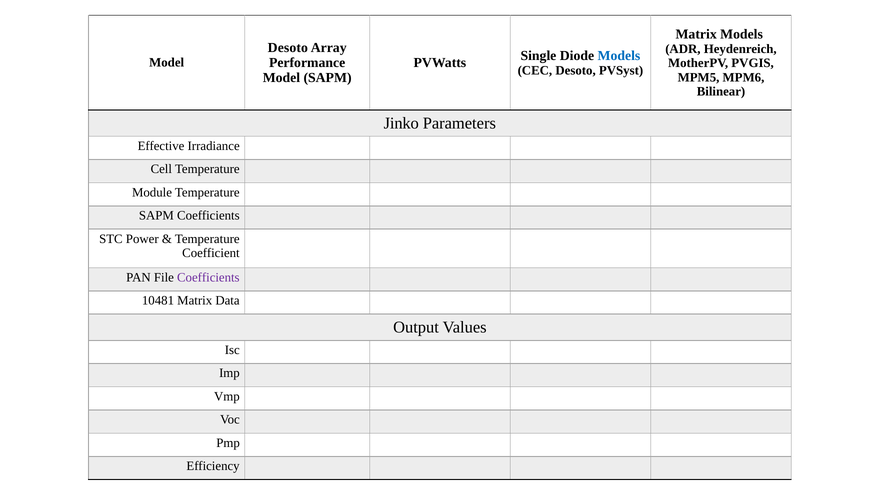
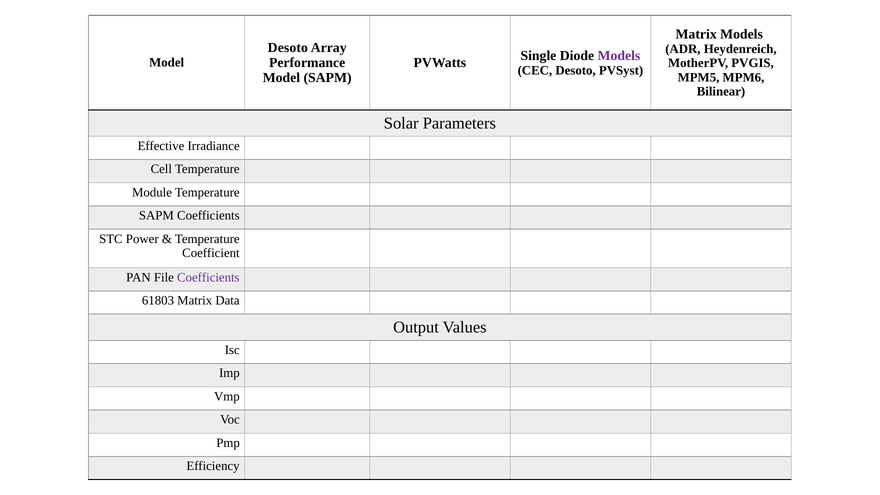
Models colour: blue -> purple (619, 56)
Jinko: Jinko -> Solar (401, 123)
10481: 10481 -> 61803 (158, 301)
